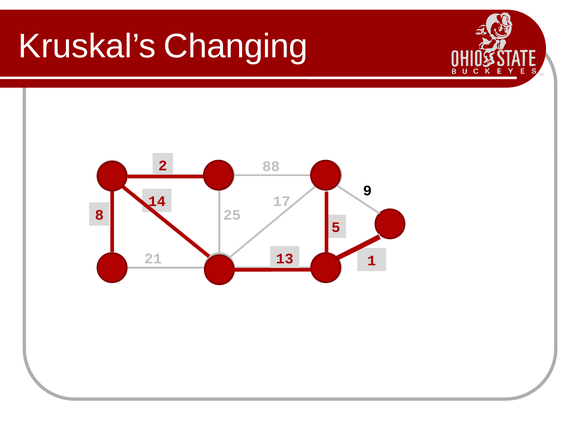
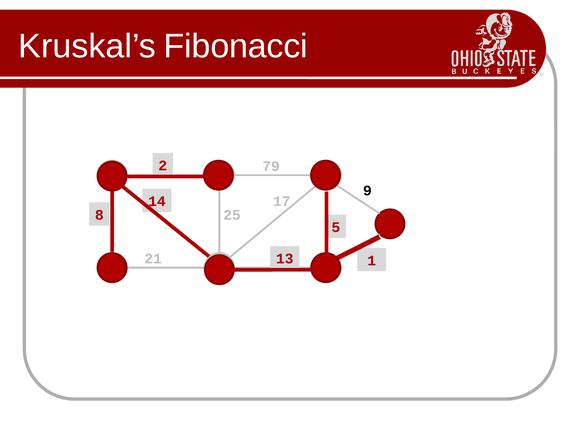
Changing: Changing -> Fibonacci (236, 46)
88: 88 -> 79 (271, 167)
